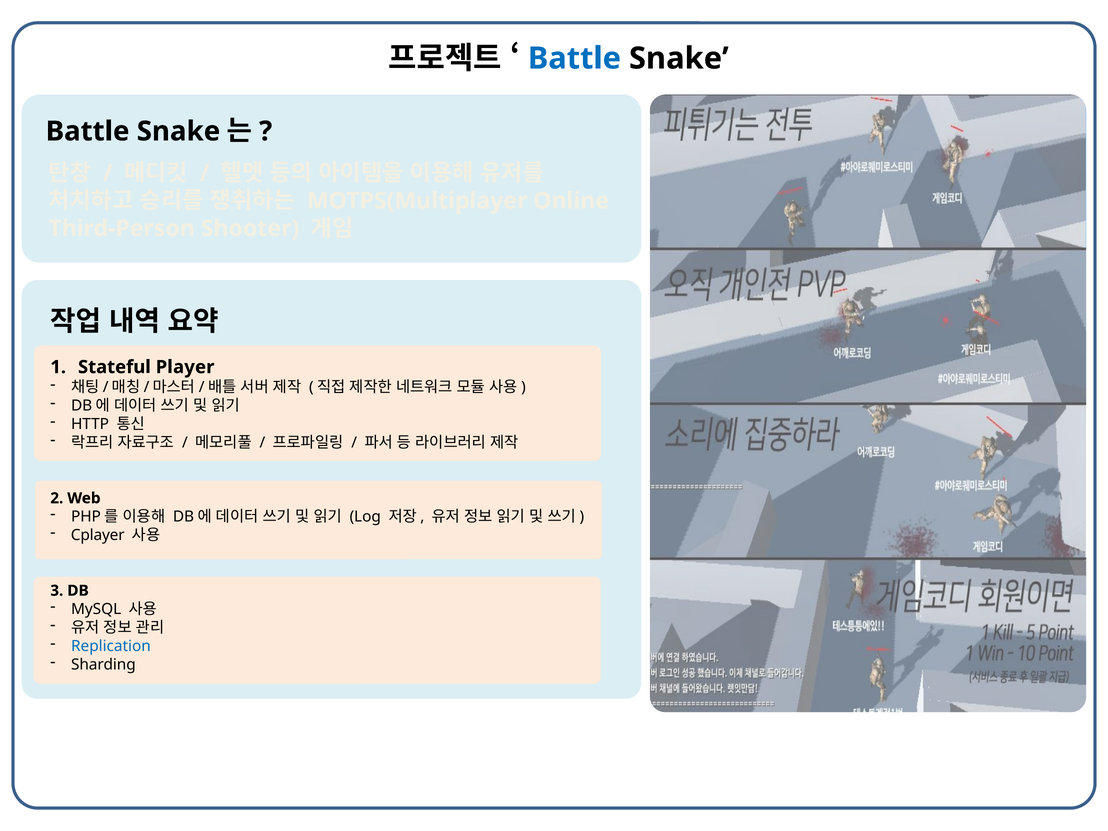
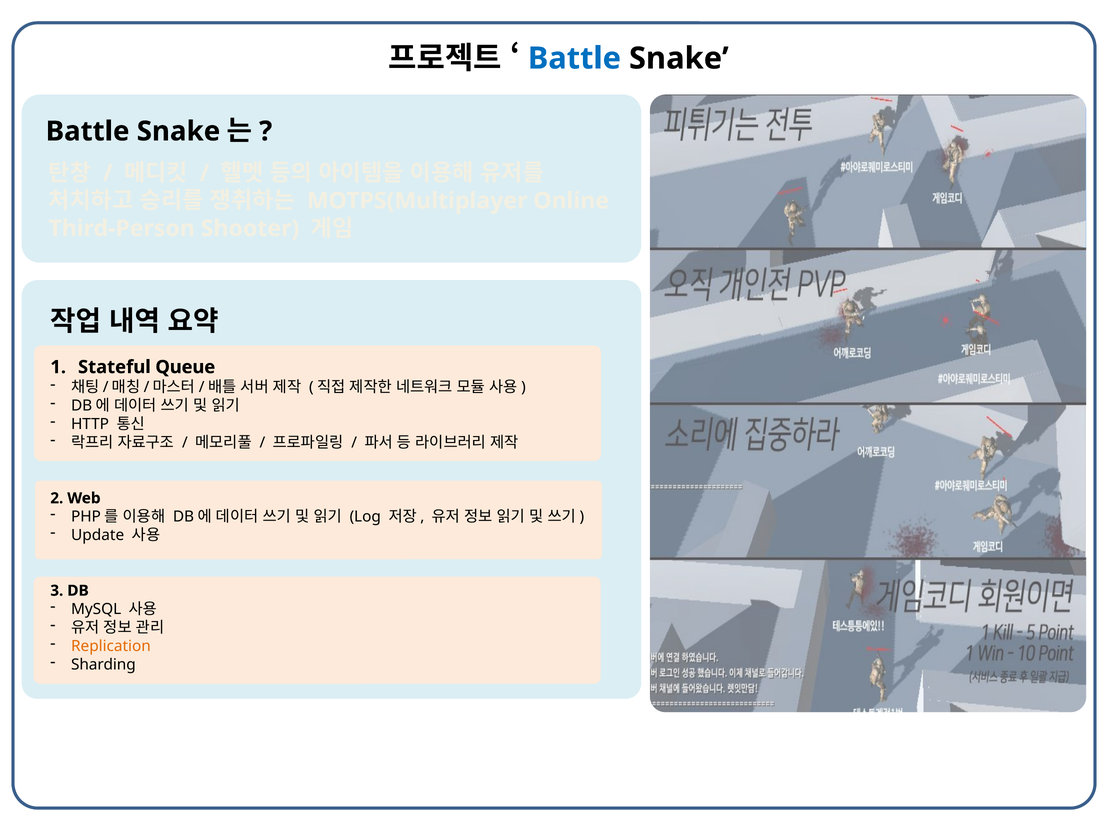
Player: Player -> Queue (185, 367)
Cplayer: Cplayer -> Update (98, 535)
Replication colour: blue -> orange (111, 646)
